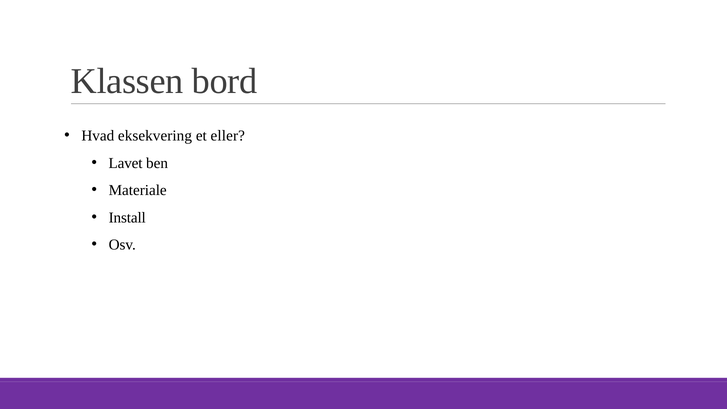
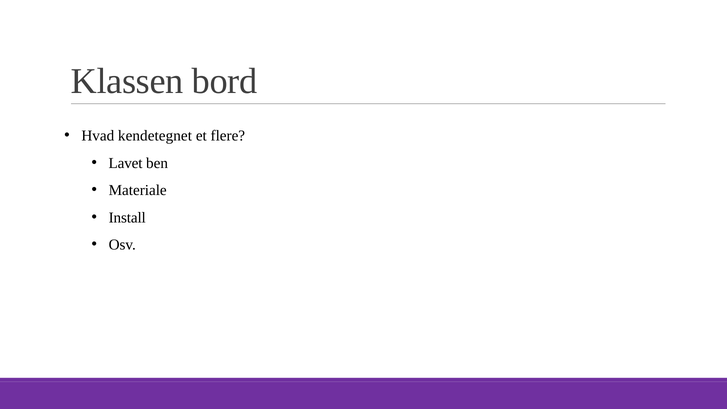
eksekvering: eksekvering -> kendetegnet (155, 136)
eller: eller -> flere (228, 136)
